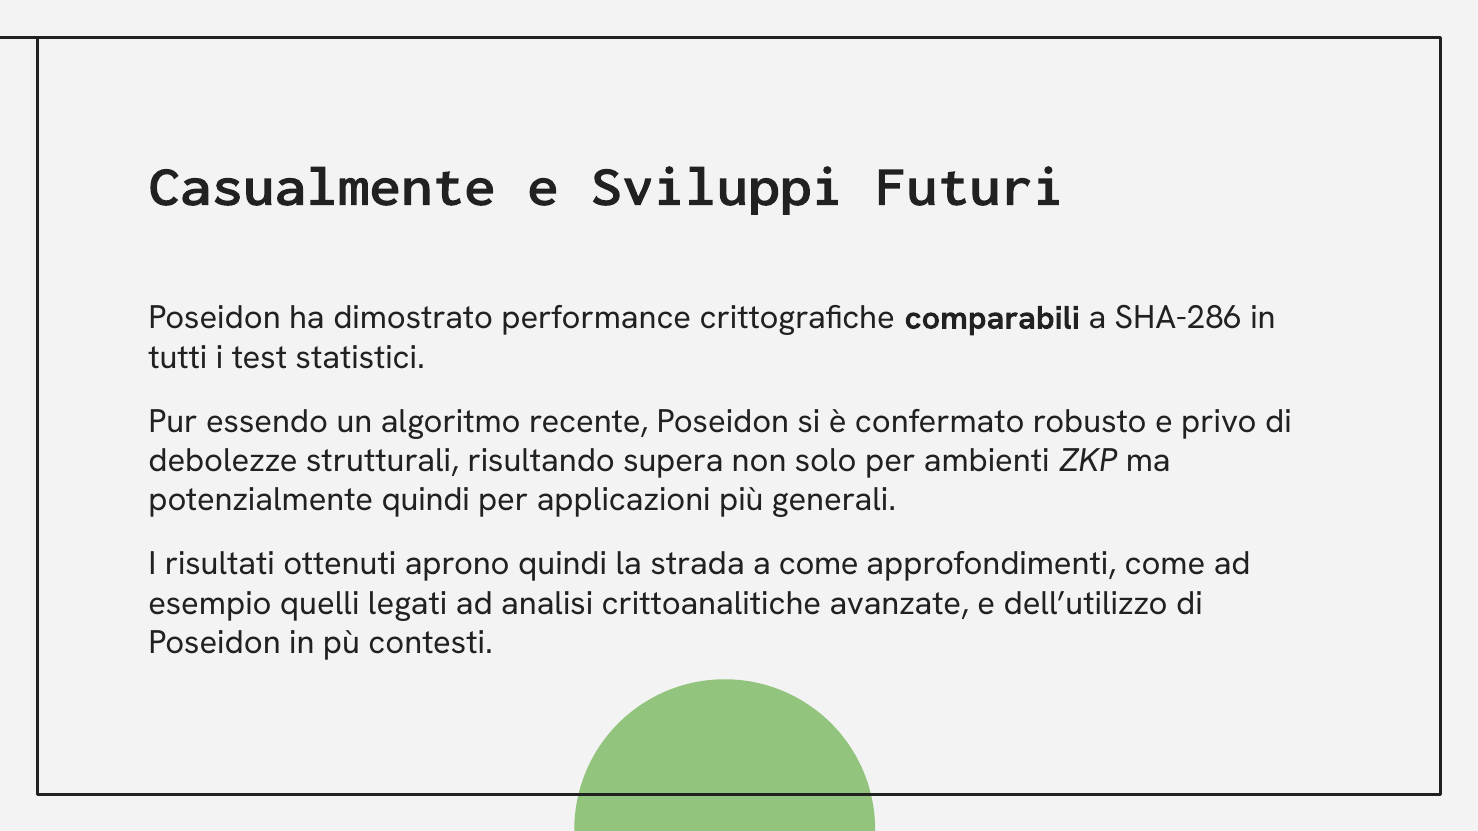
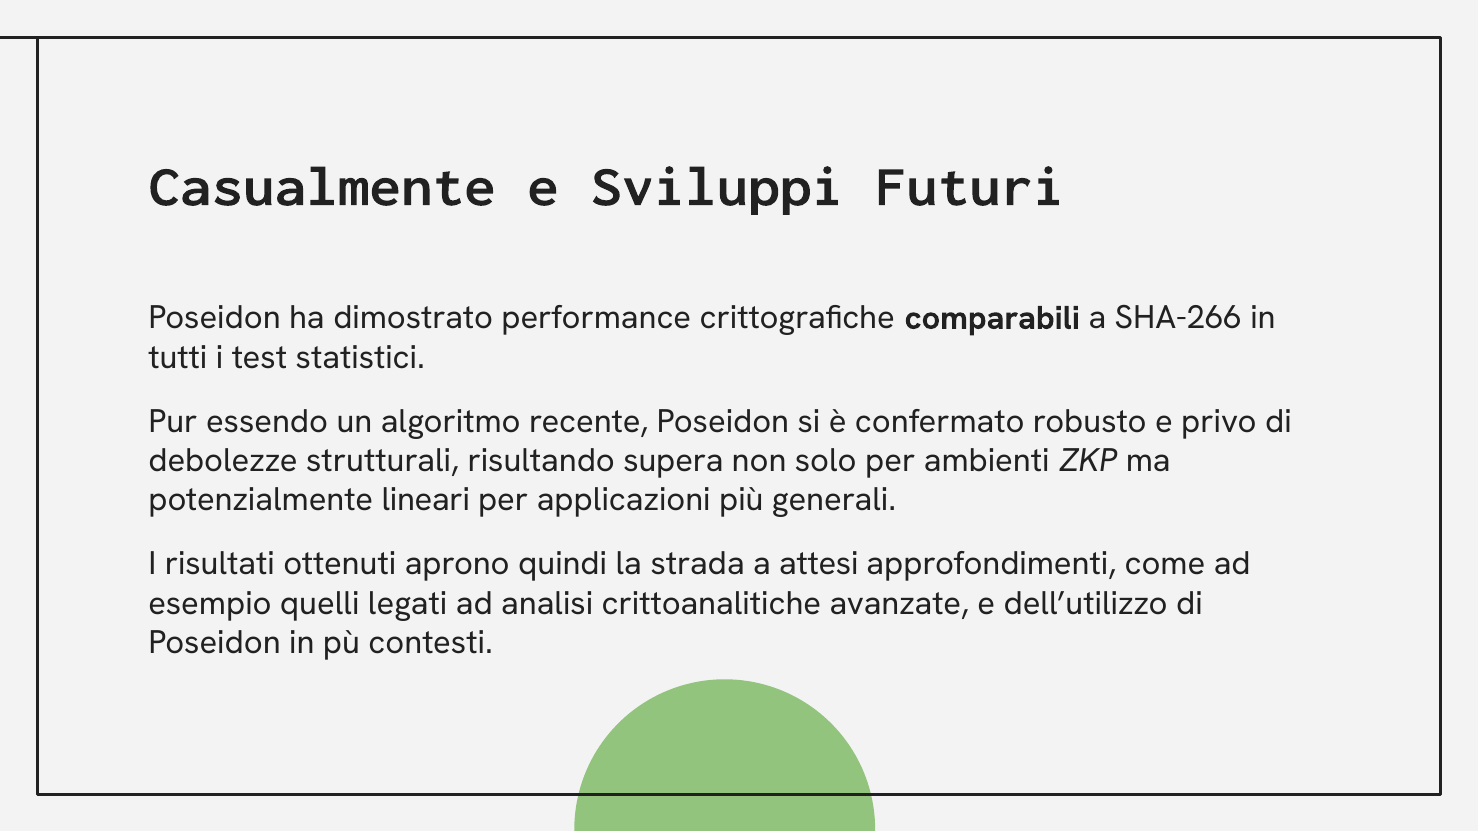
SHA-286: SHA-286 -> SHA-266 (1178, 318)
potenzialmente quindi: quindi -> lineari (426, 500)
a come: come -> attesi (819, 564)
